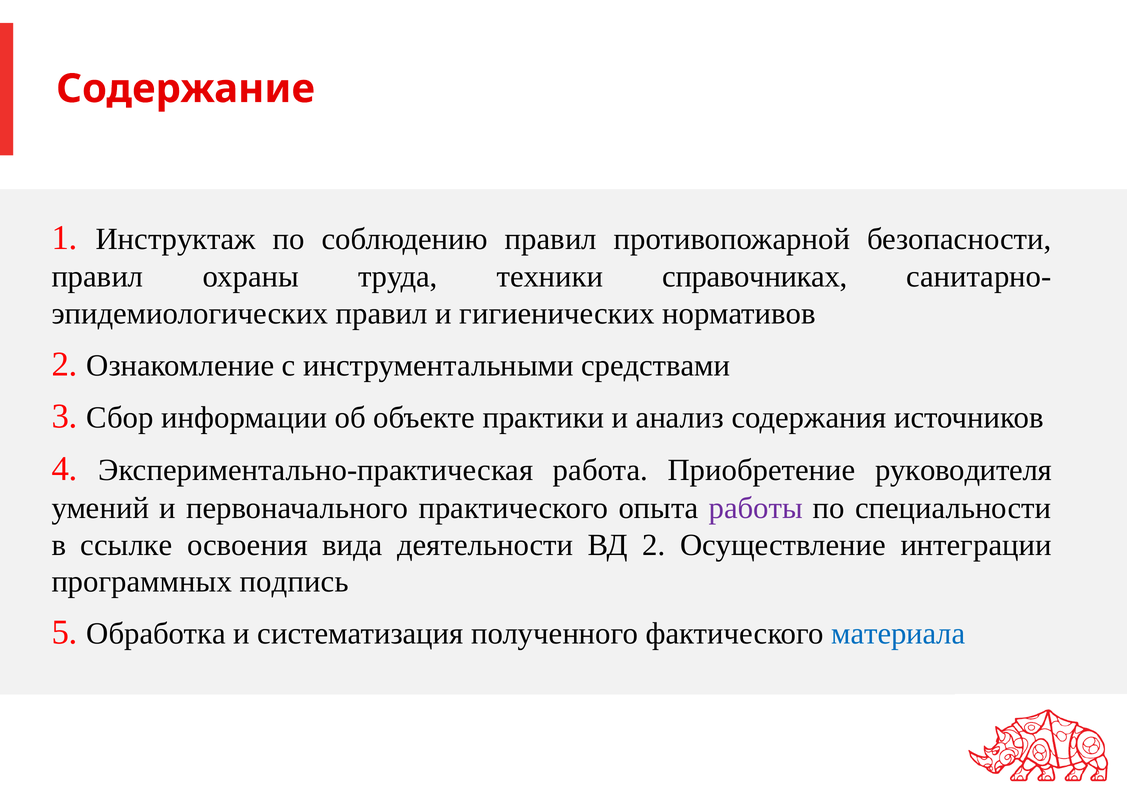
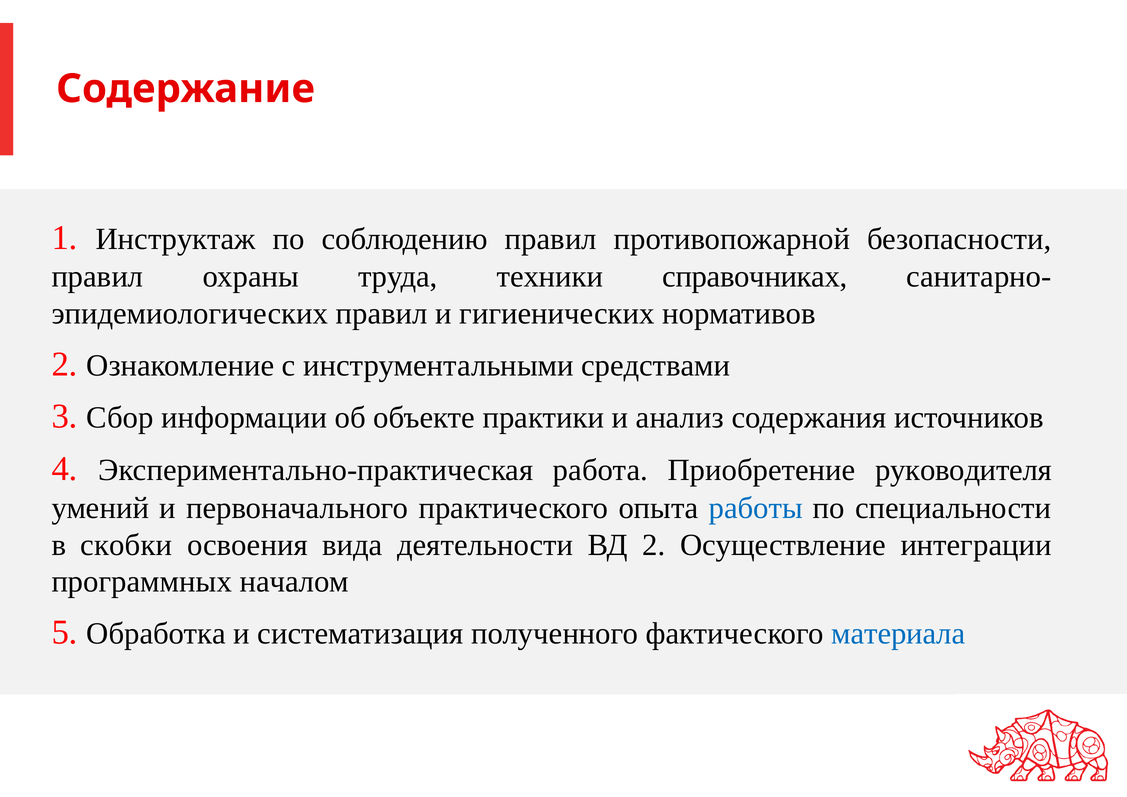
работы colour: purple -> blue (756, 508)
ссылке: ссылке -> скобки (126, 545)
подпись: подпись -> началом (294, 582)
